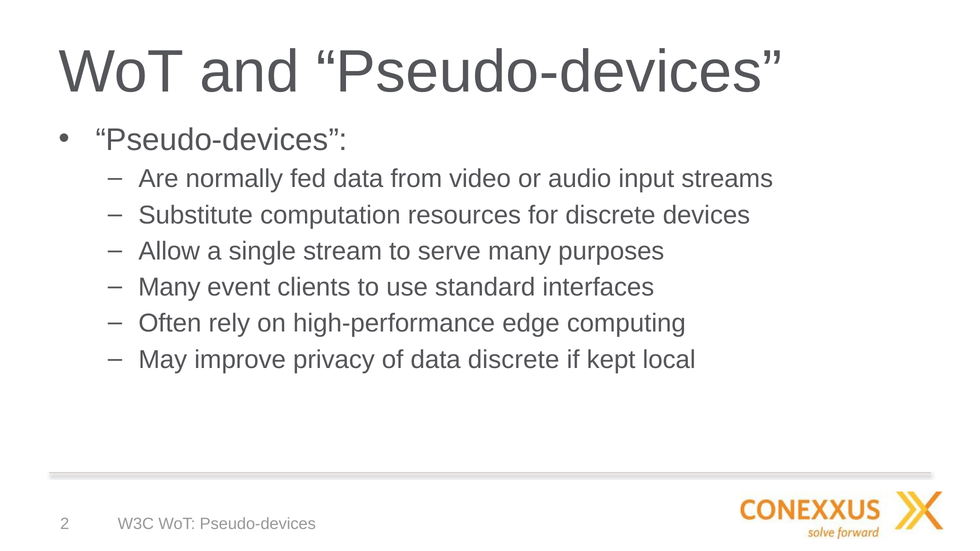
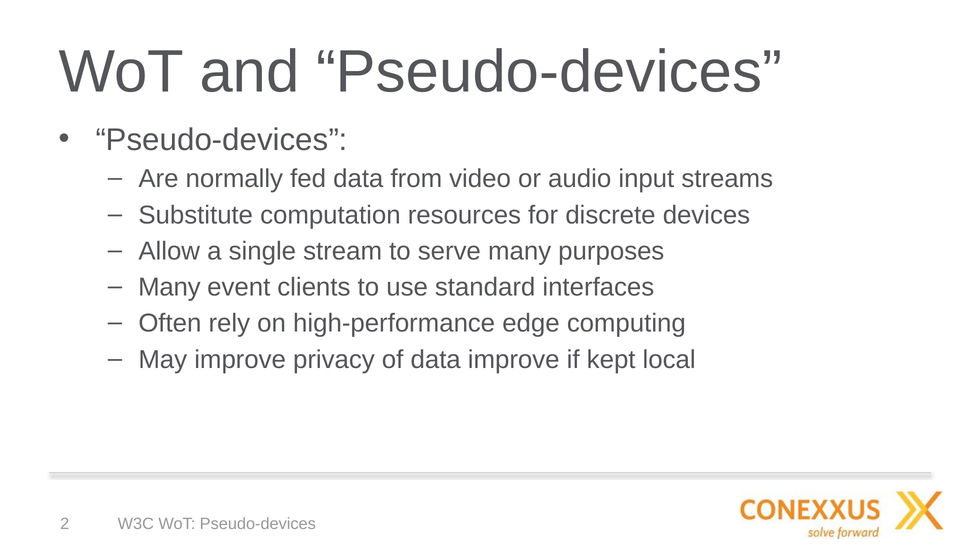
data discrete: discrete -> improve (514, 360)
